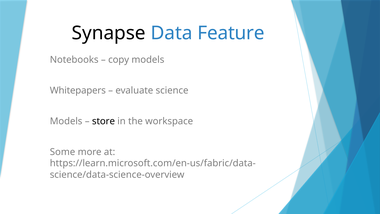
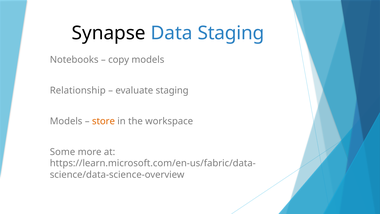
Data Feature: Feature -> Staging (231, 33)
Whitepapers: Whitepapers -> Relationship (78, 90)
evaluate science: science -> staging (172, 90)
store colour: black -> orange (103, 121)
